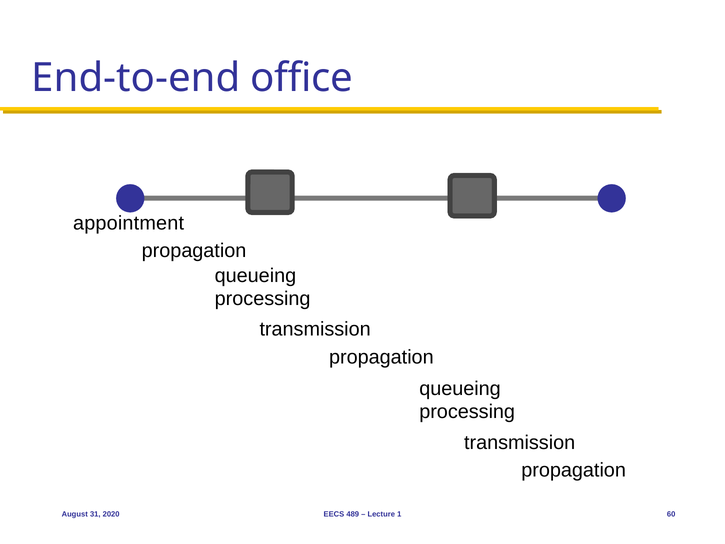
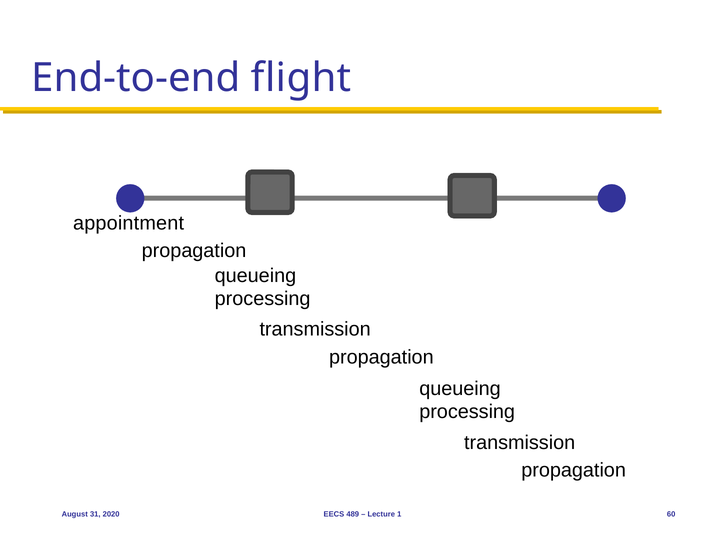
office: office -> flight (301, 78)
